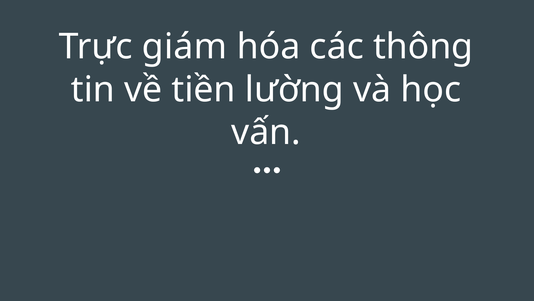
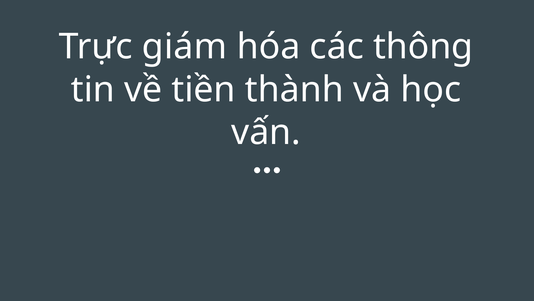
lường: lường -> thành (294, 89)
